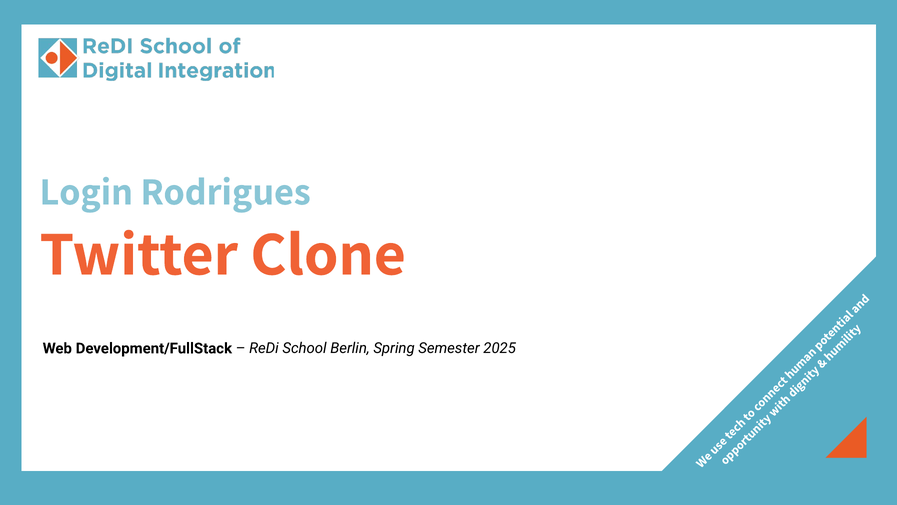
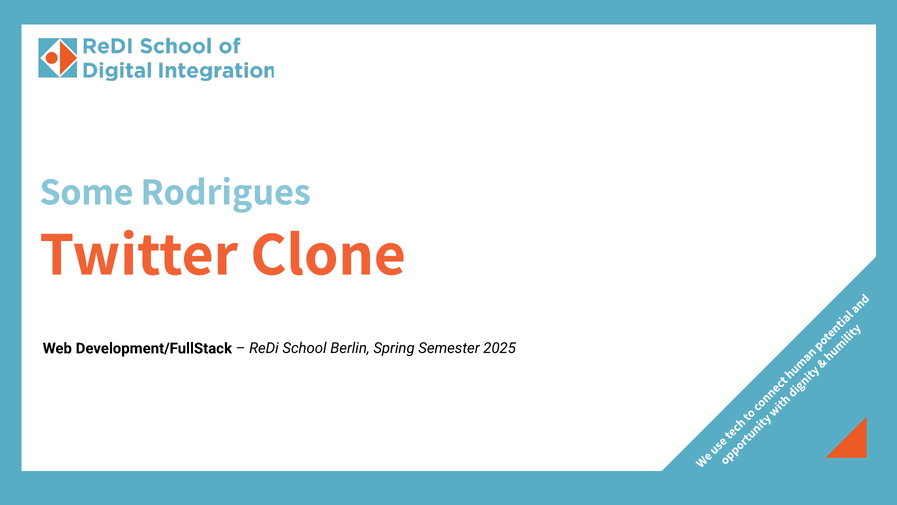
Login: Login -> Some (86, 192)
